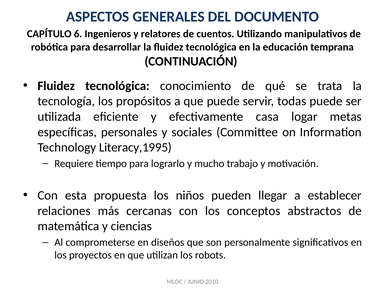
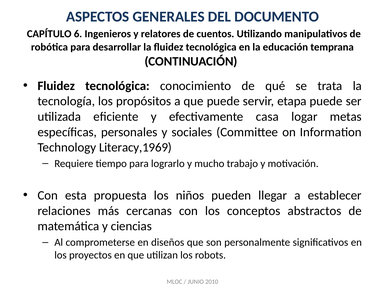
todas: todas -> etapa (292, 101)
Literacy,1995: Literacy,1995 -> Literacy,1969 (135, 147)
